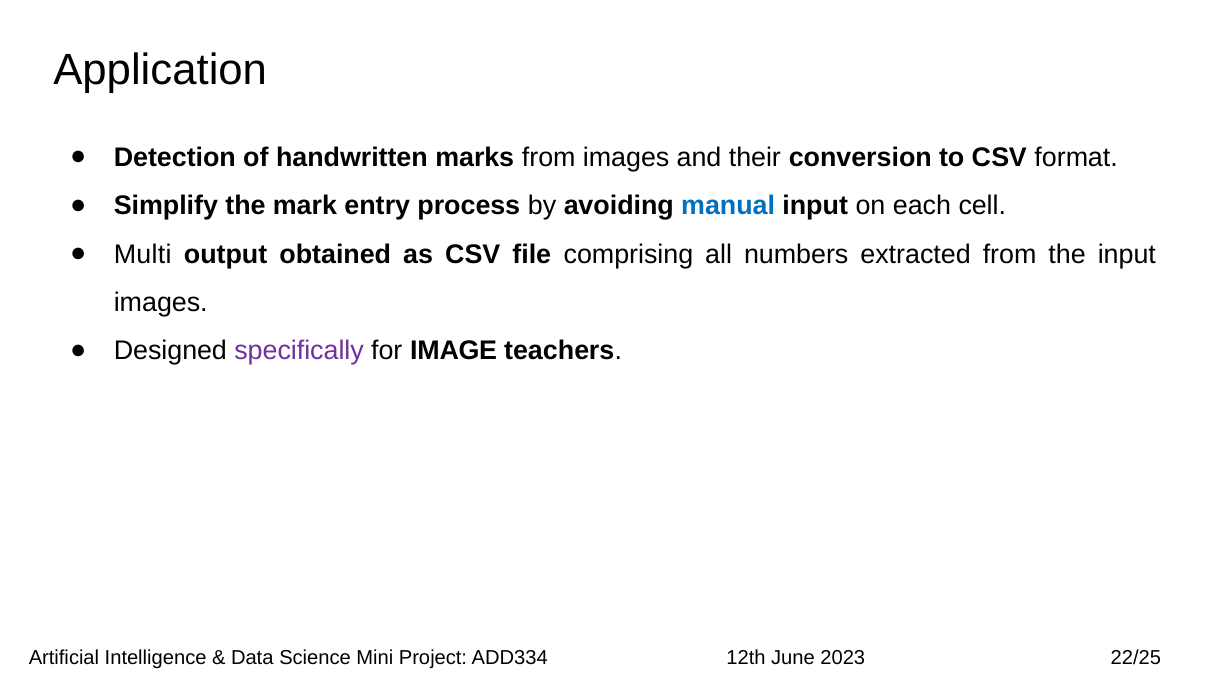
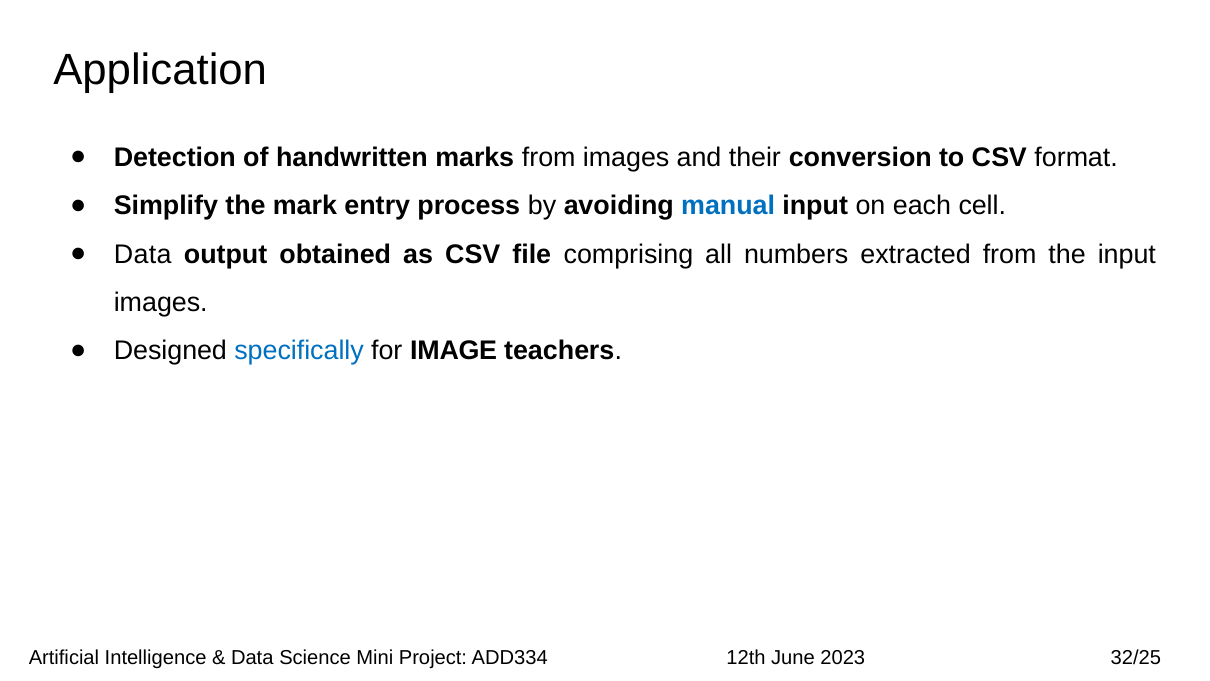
Multi: Multi -> Data (143, 254)
specifically colour: purple -> blue (299, 351)
22/25: 22/25 -> 32/25 (1136, 657)
